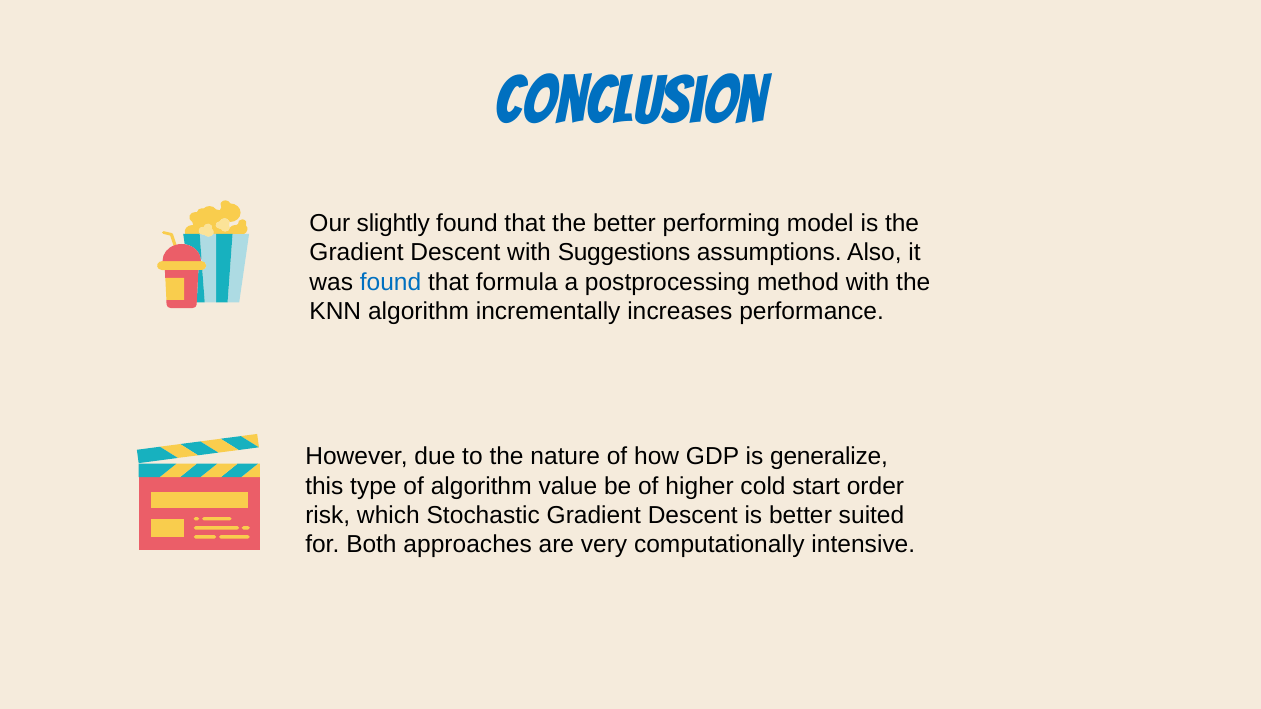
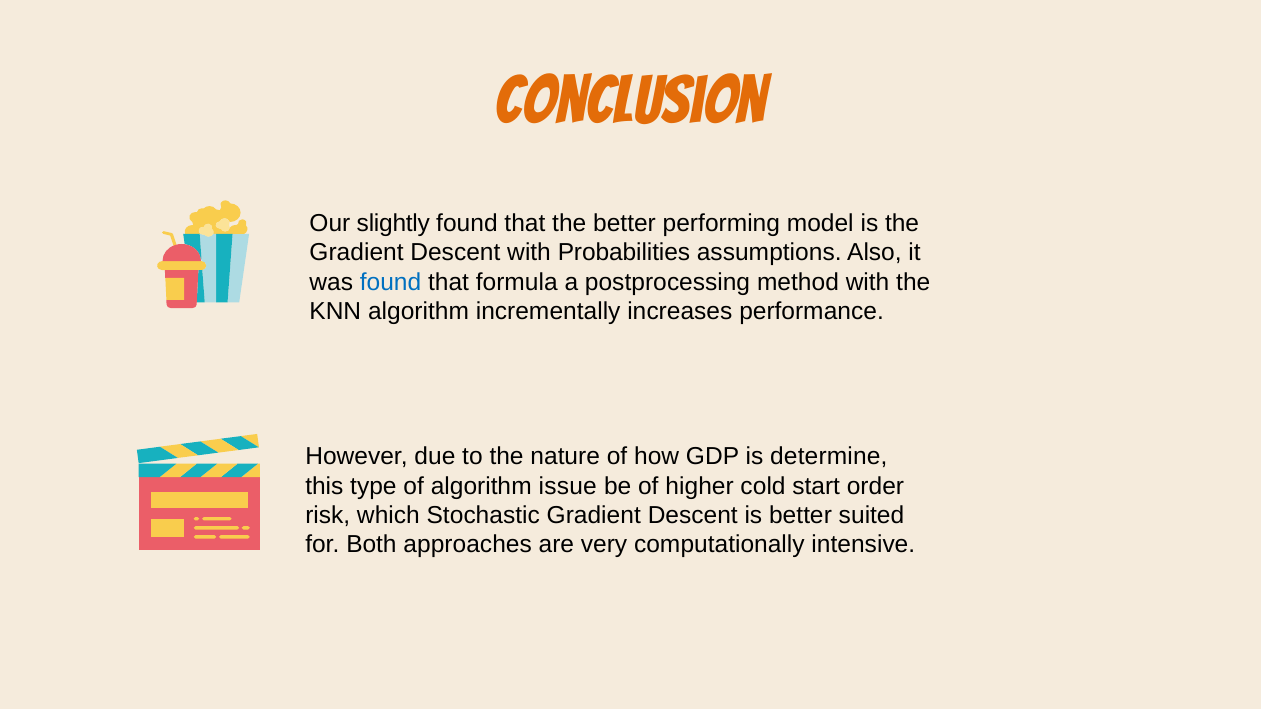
Conclusion colour: blue -> orange (630, 101)
Suggestions: Suggestions -> Probabilities (624, 253)
generalize: generalize -> determine (829, 457)
value: value -> issue (568, 486)
